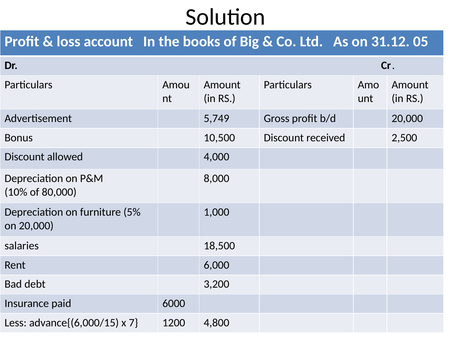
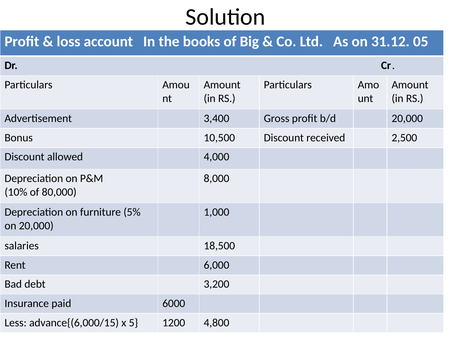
5,749: 5,749 -> 3,400 (216, 119)
7: 7 -> 5 (133, 323)
